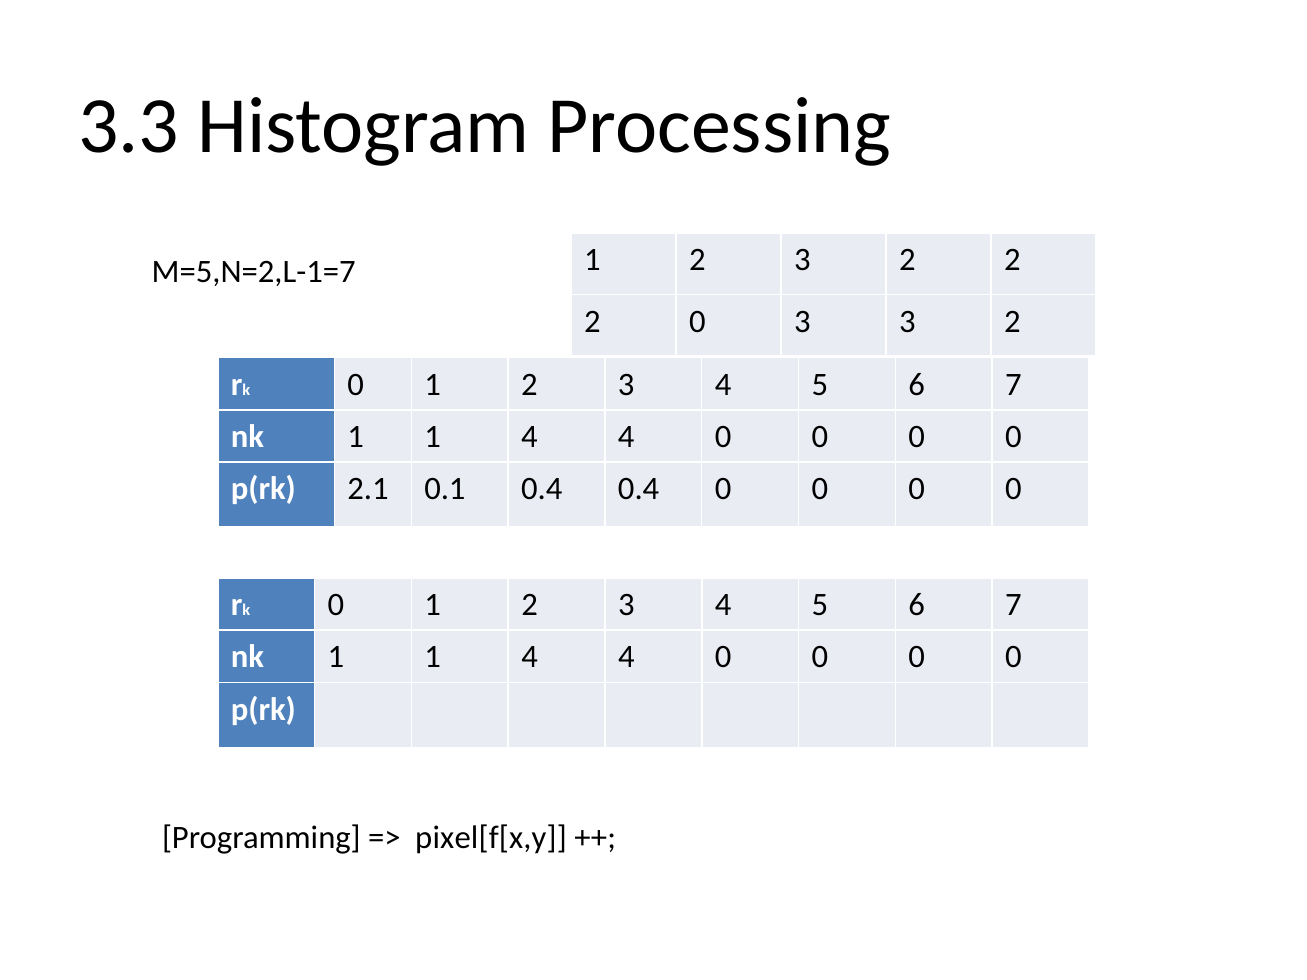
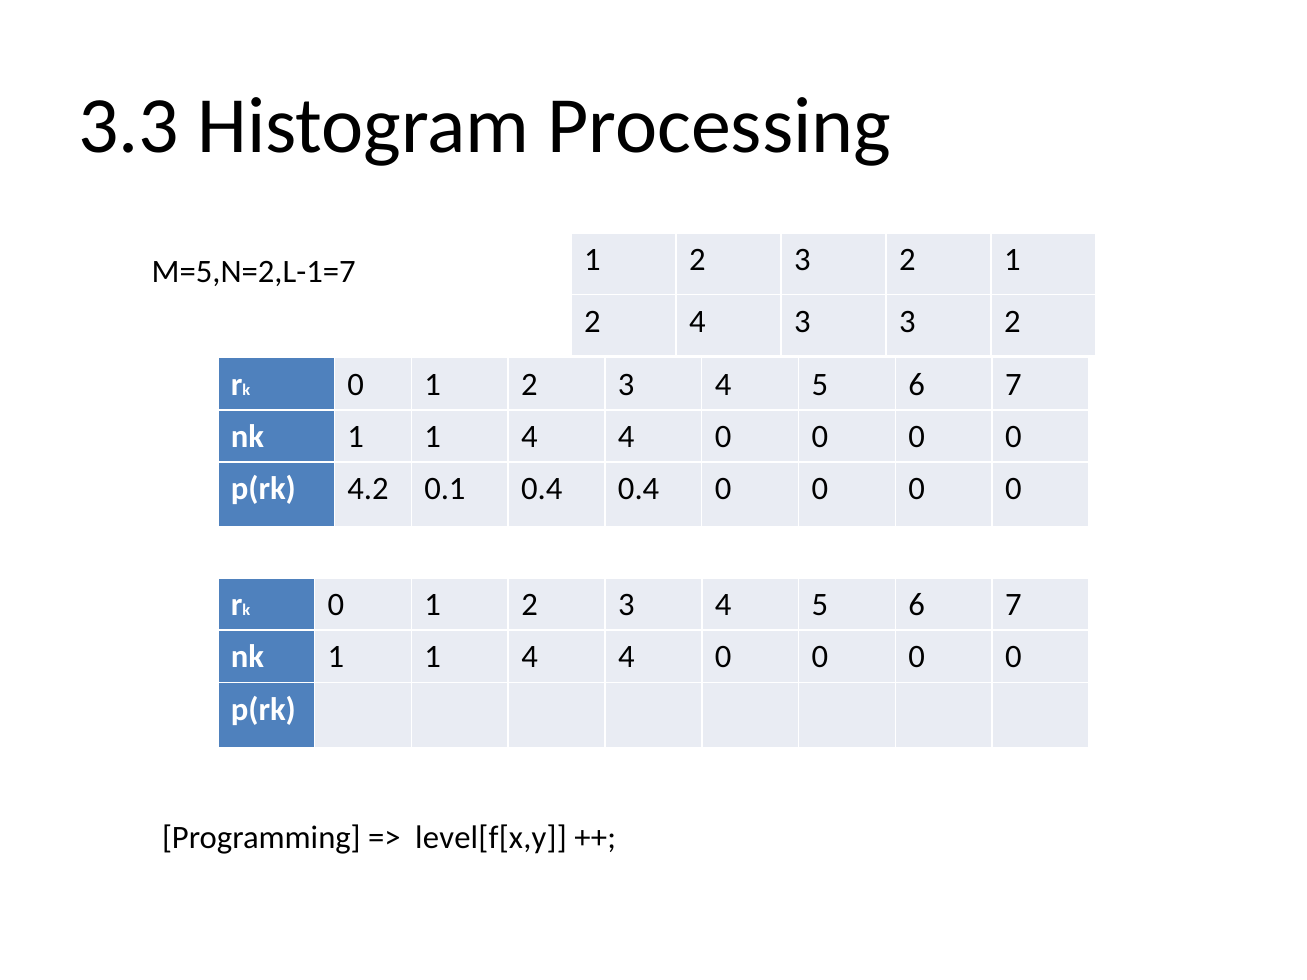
3 2 2: 2 -> 1 (1012, 260)
2 0: 0 -> 4 (697, 321)
2.1: 2.1 -> 4.2 (368, 489)
pixel[f[x,y: pixel[f[x,y -> level[f[x,y (491, 837)
